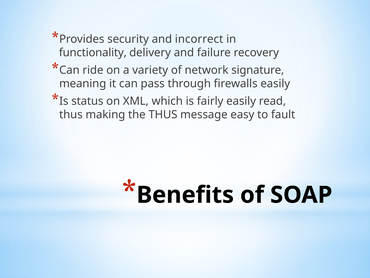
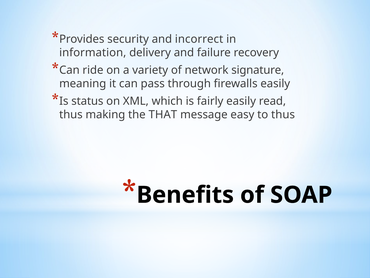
functionality: functionality -> information (93, 53)
the THUS: THUS -> THAT (163, 114)
to fault: fault -> thus (283, 114)
